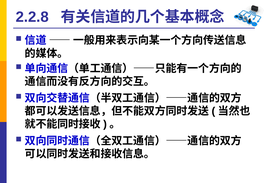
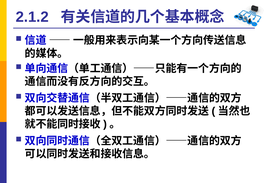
2.2.8: 2.2.8 -> 2.1.2 (32, 17)
